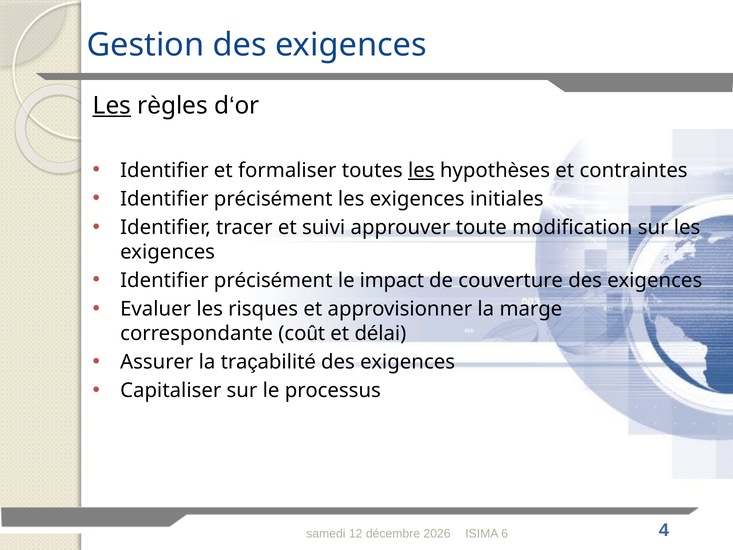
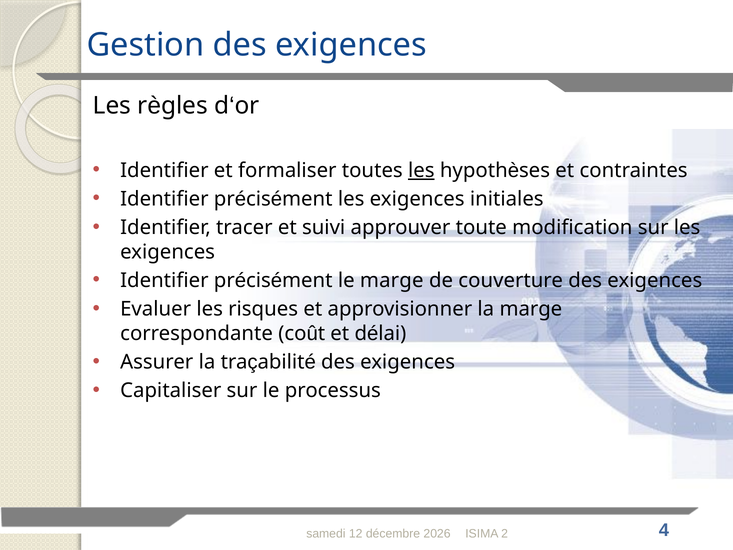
Les underline: present -> none (112, 105)
le impact: impact -> marge (392, 280)
6: 6 -> 2 (505, 534)
